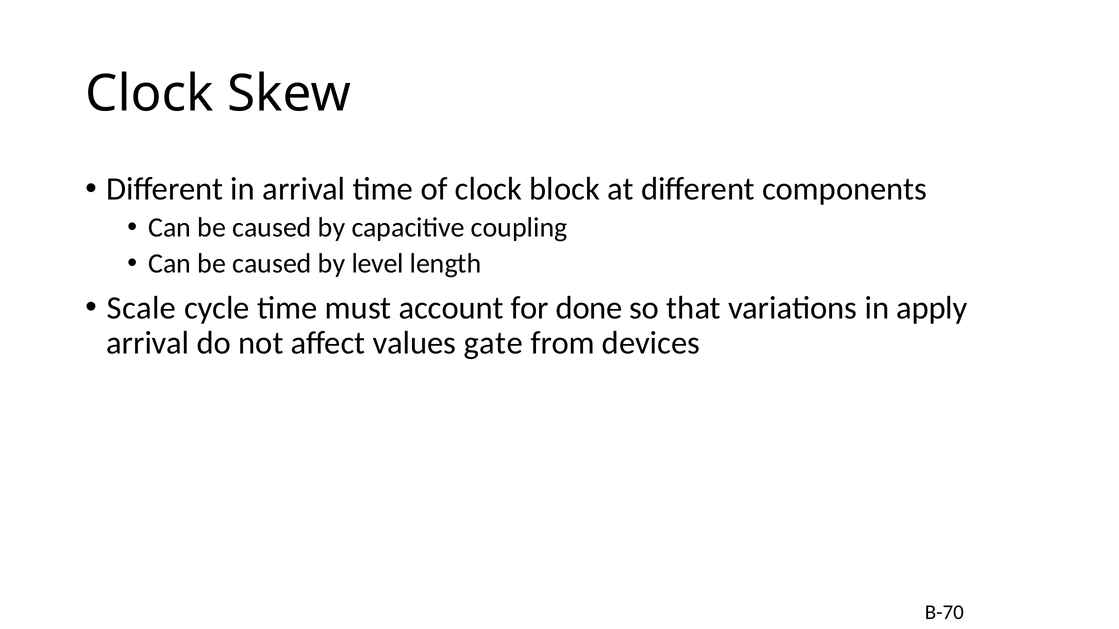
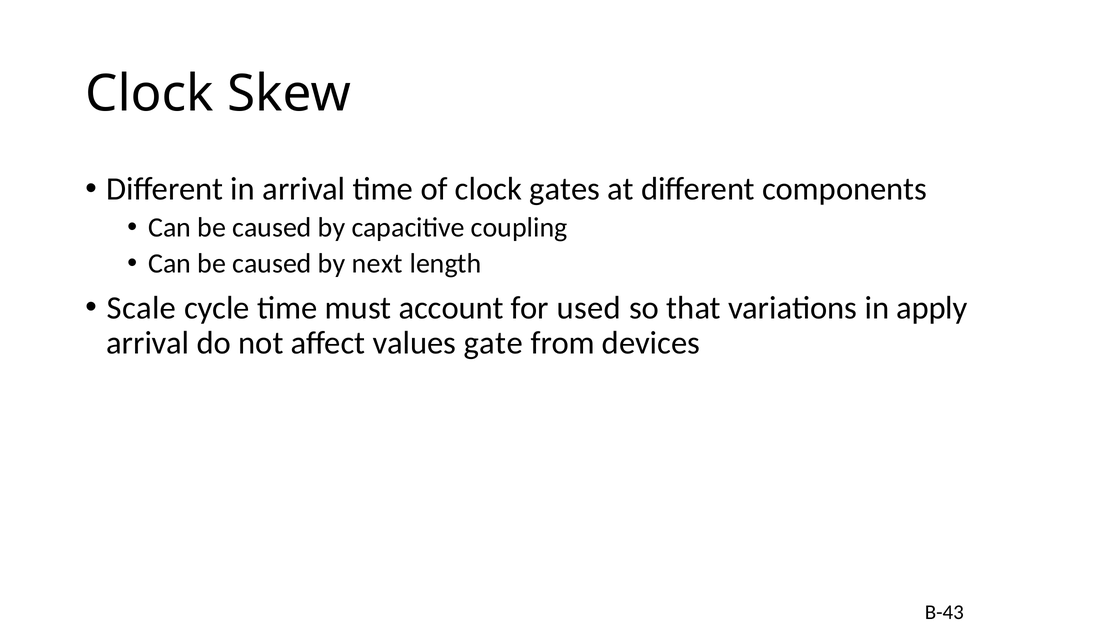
block: block -> gates (565, 189)
level: level -> next (377, 264)
done: done -> used (589, 308)
B-70: B-70 -> B-43 (944, 613)
